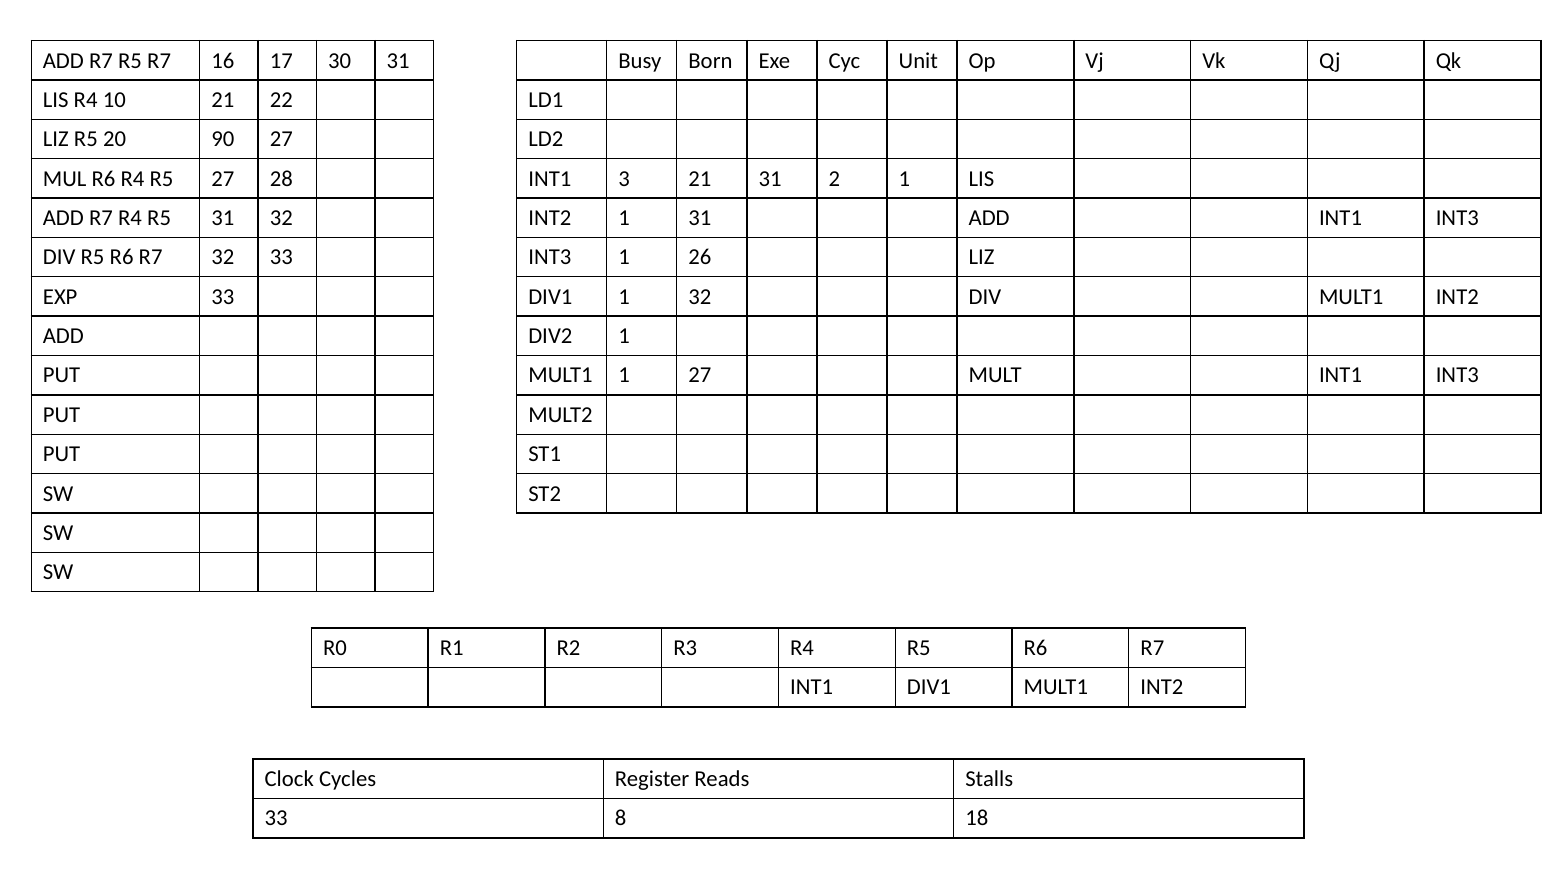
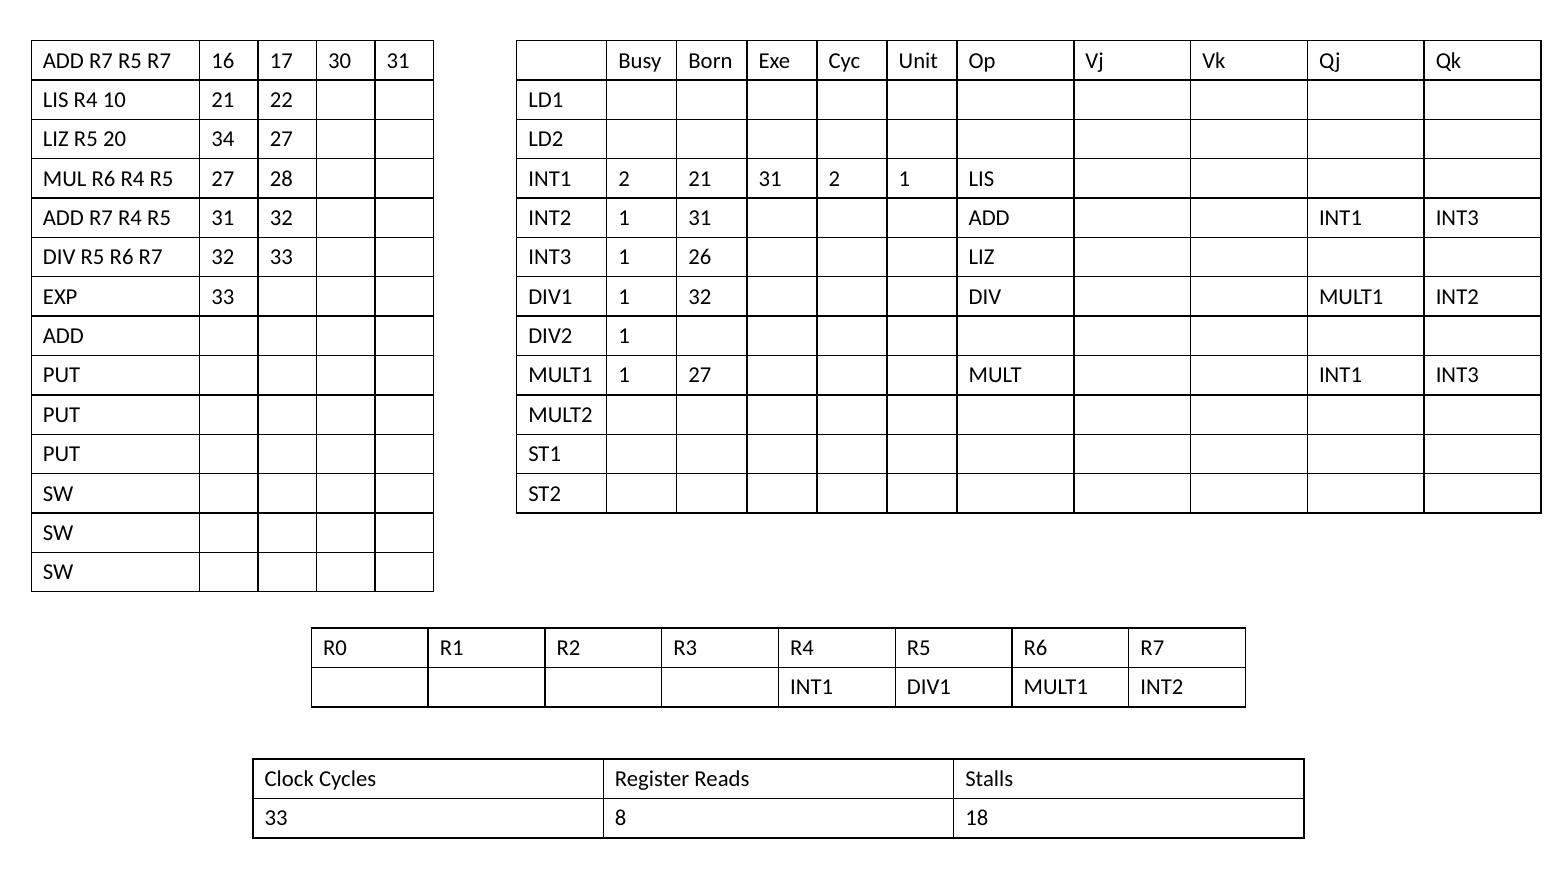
90: 90 -> 34 (223, 139)
INT1 3: 3 -> 2 (624, 179)
